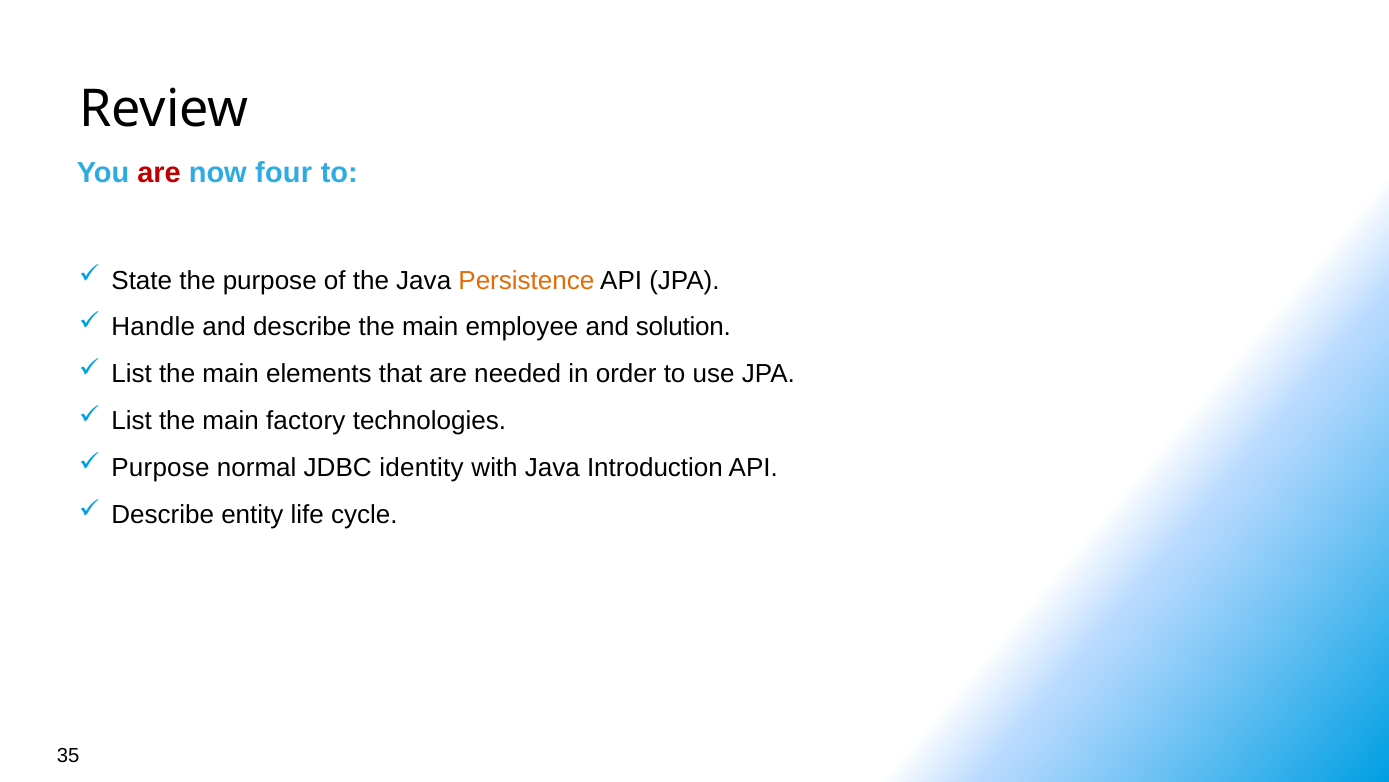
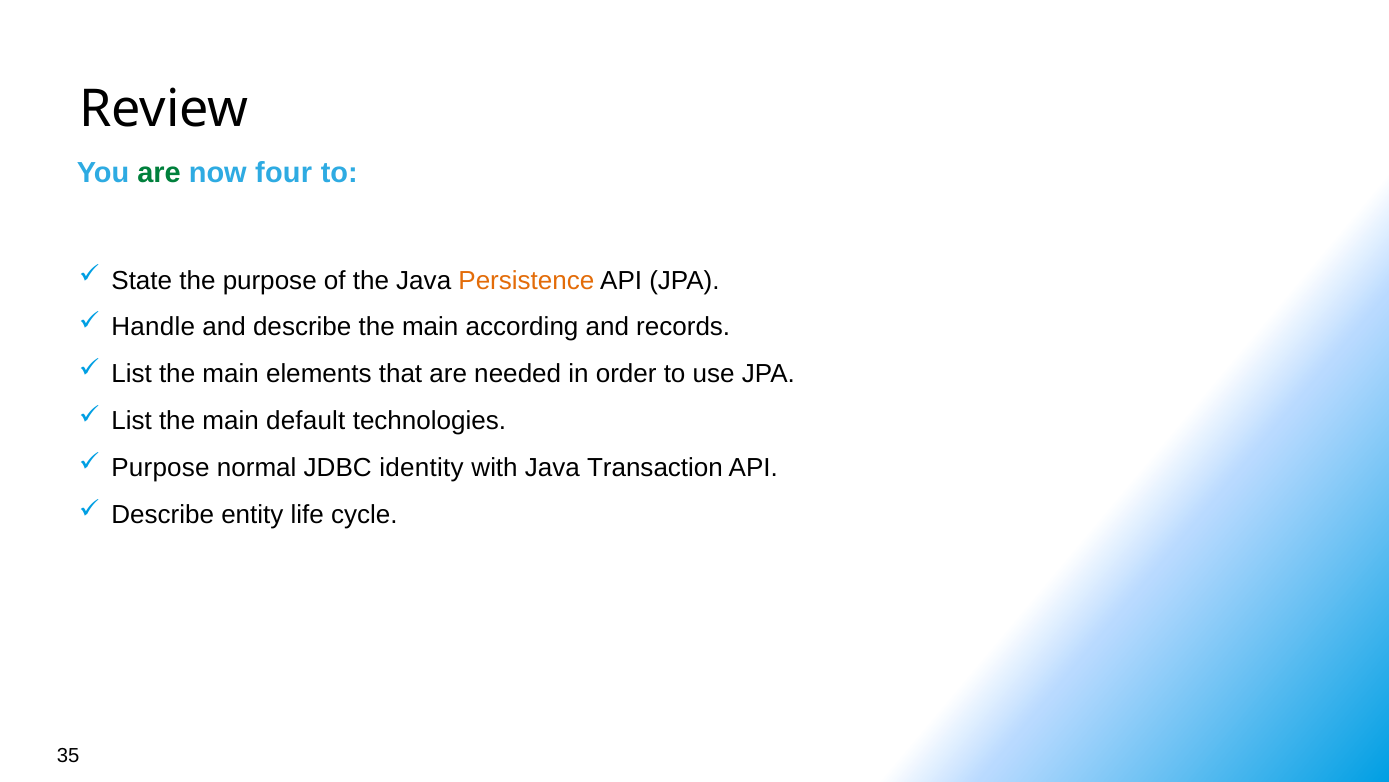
are colour: red -> green (159, 173)
employee: employee -> according (522, 327)
solution: solution -> records (683, 327)
factory: factory -> default (306, 421)
Introduction: Introduction -> Transaction (655, 468)
